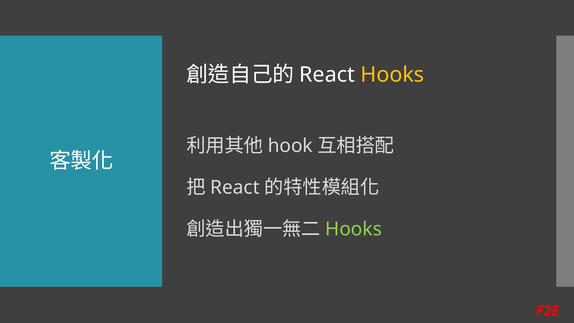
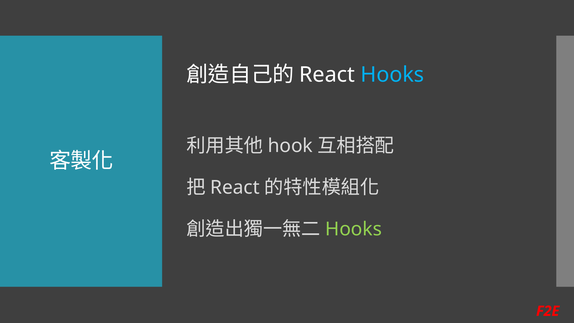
Hooks colour: yellow -> light blue (392, 75)
